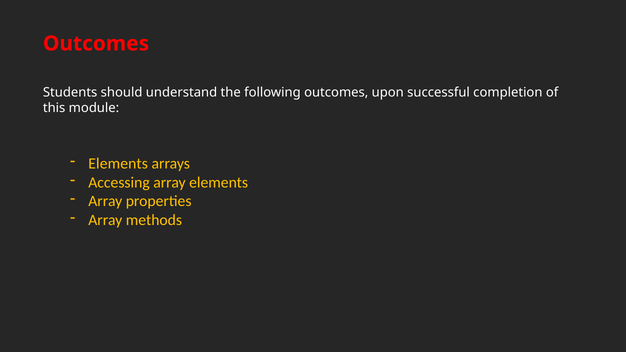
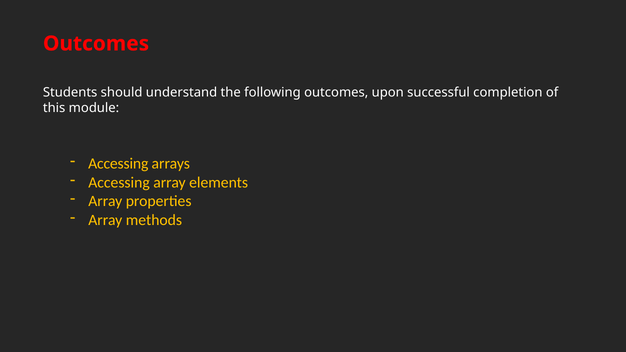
Elements: Elements -> Accessing (118, 164)
